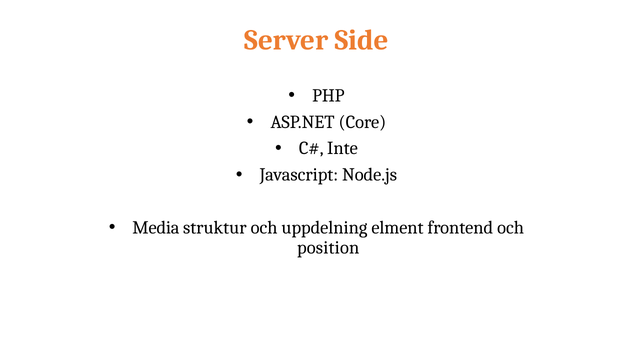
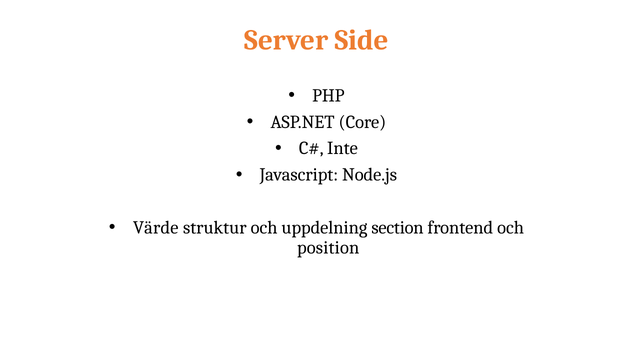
Media: Media -> Värde (156, 228)
elment: elment -> section (398, 228)
